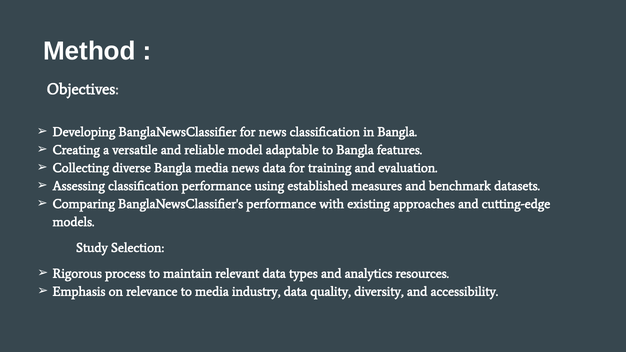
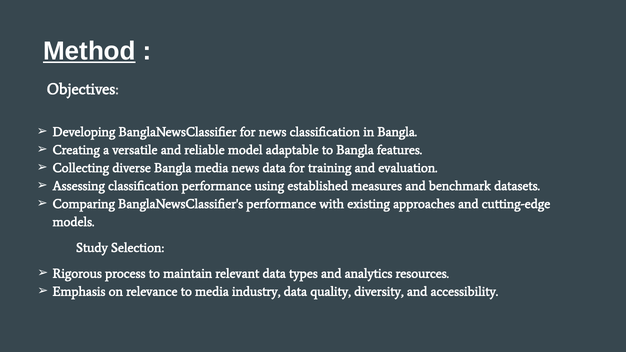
Method underline: none -> present (89, 51)
